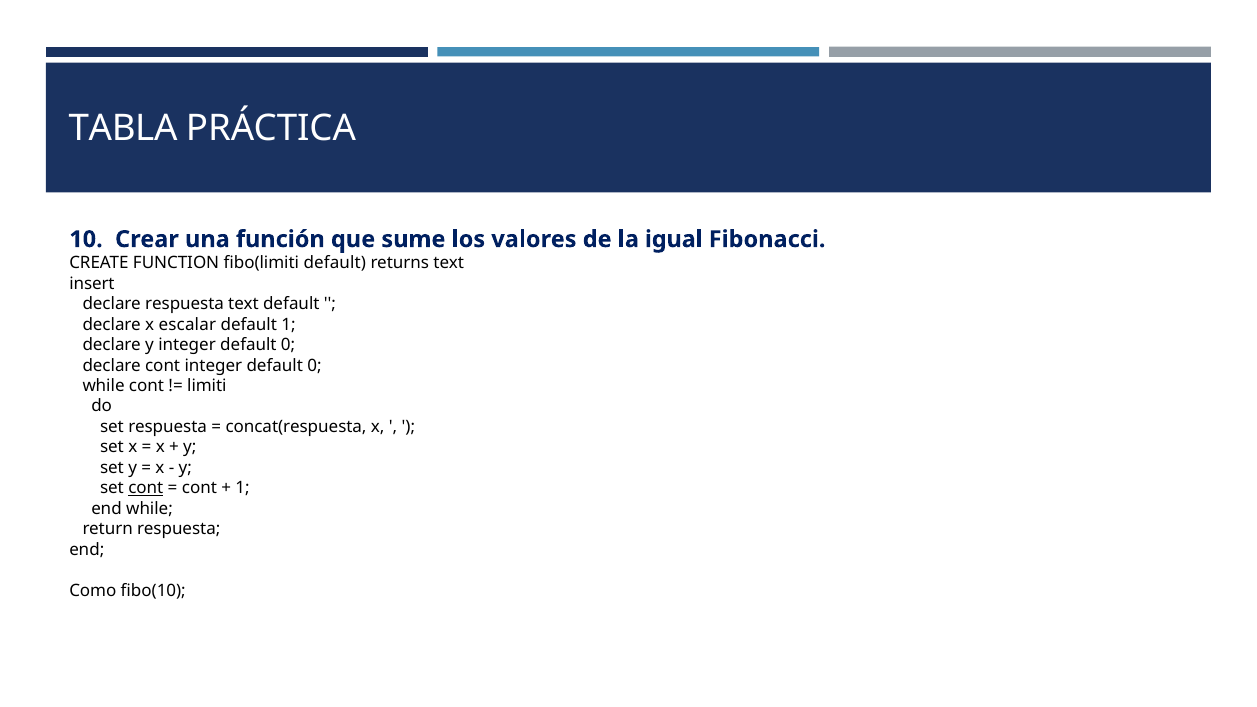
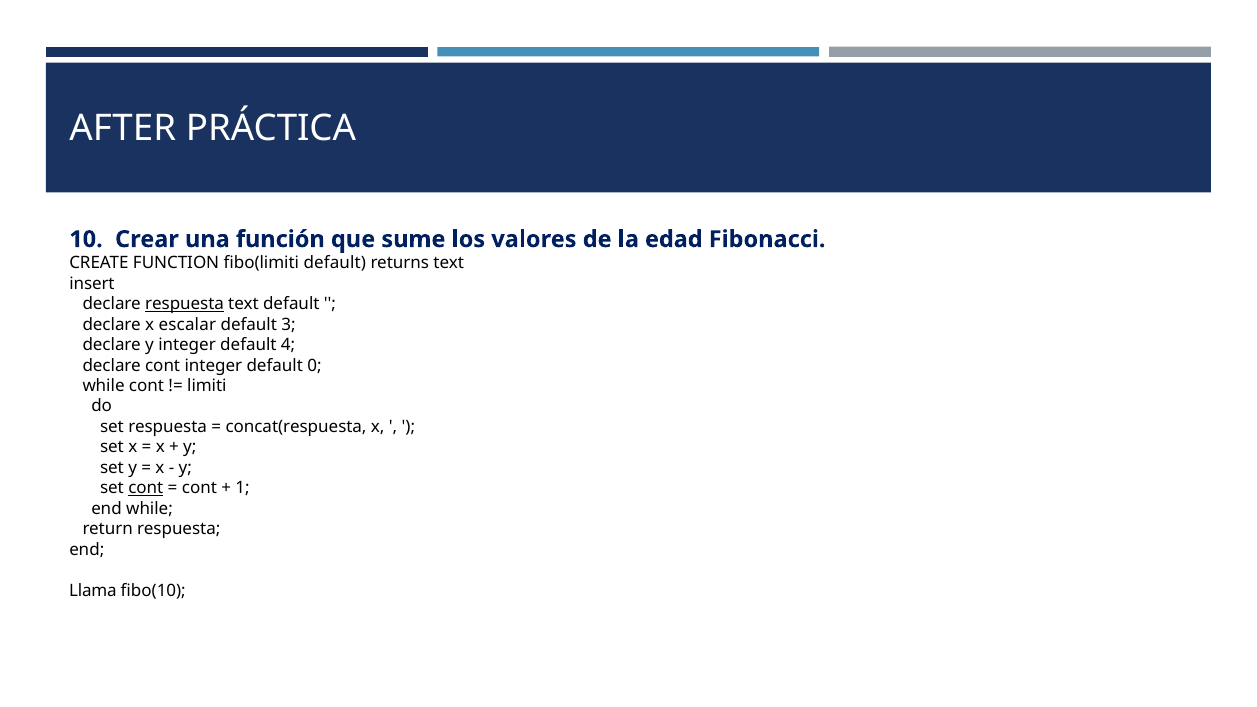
TABLA: TABLA -> AFTER (123, 129)
igual: igual -> edad (674, 239)
respuesta underline: none -> present (185, 304)
default 1: 1 -> 3 (288, 325)
y integer default 0: 0 -> 4 (288, 345)
Como: Como -> Llama (93, 590)
